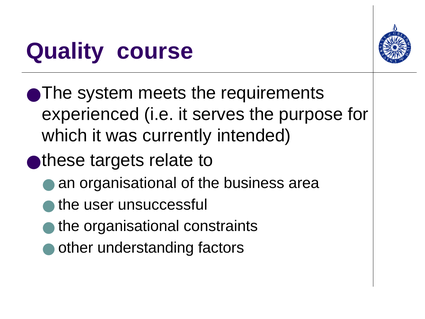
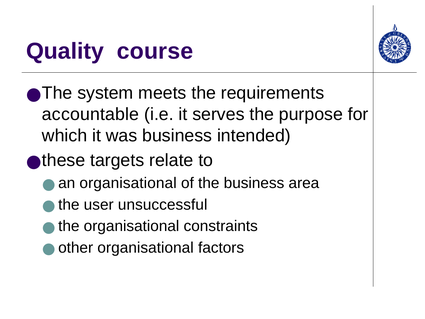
experienced: experienced -> accountable (91, 114)
was currently: currently -> business (177, 136)
other understanding: understanding -> organisational (146, 247)
